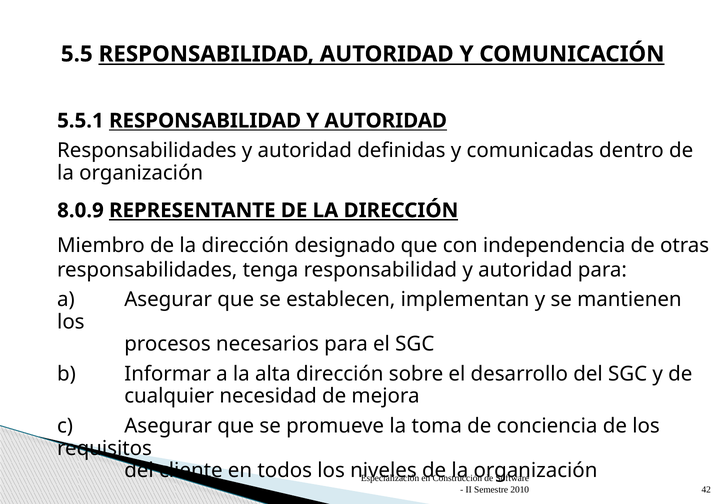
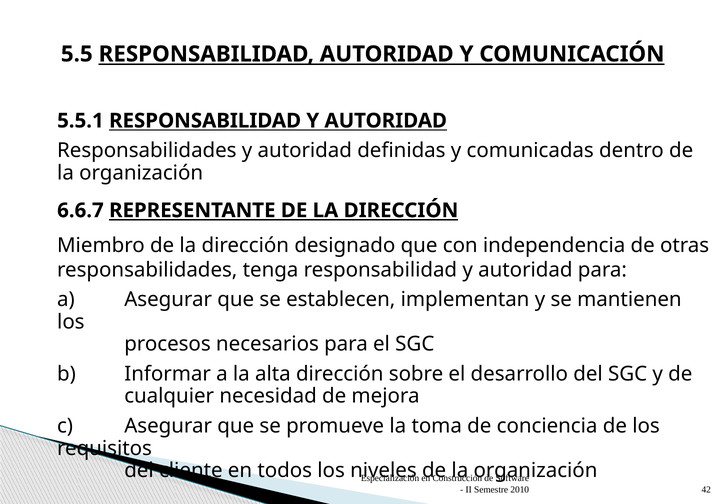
8.0.9: 8.0.9 -> 6.6.7 (80, 210)
